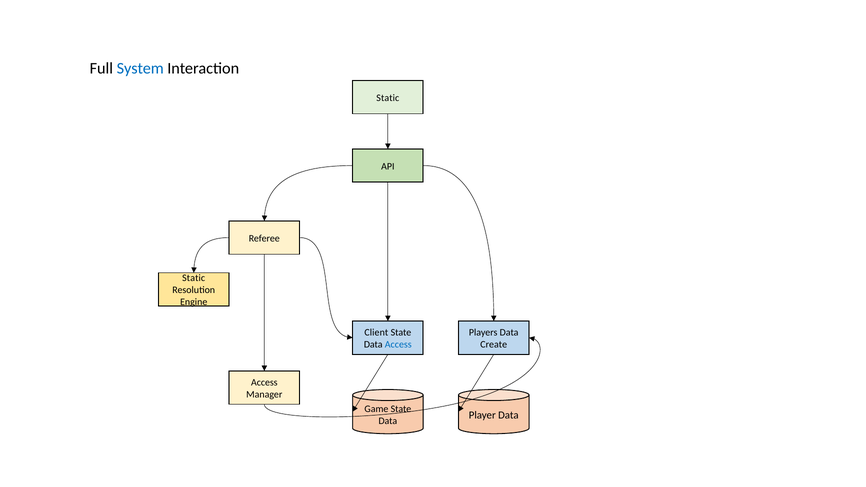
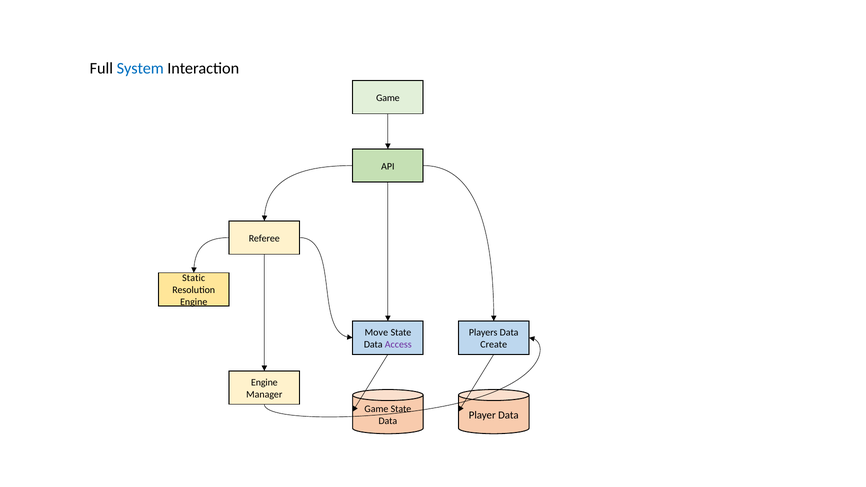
Static: Static -> Game (388, 98)
Client: Client -> Move (376, 332)
Access colour: blue -> purple (398, 344)
Access: Access -> Engine (264, 382)
